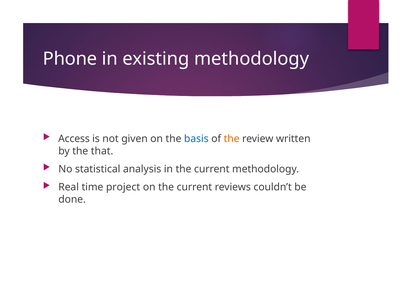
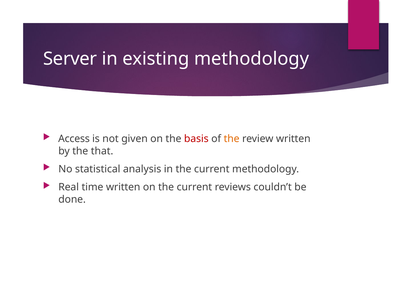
Phone: Phone -> Server (70, 59)
basis colour: blue -> red (196, 139)
time project: project -> written (123, 187)
